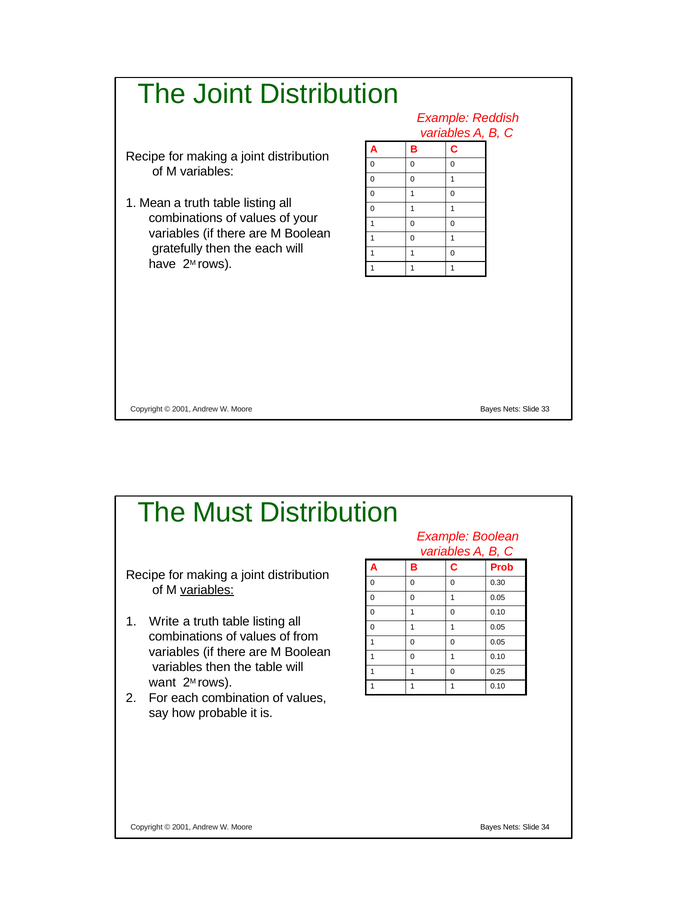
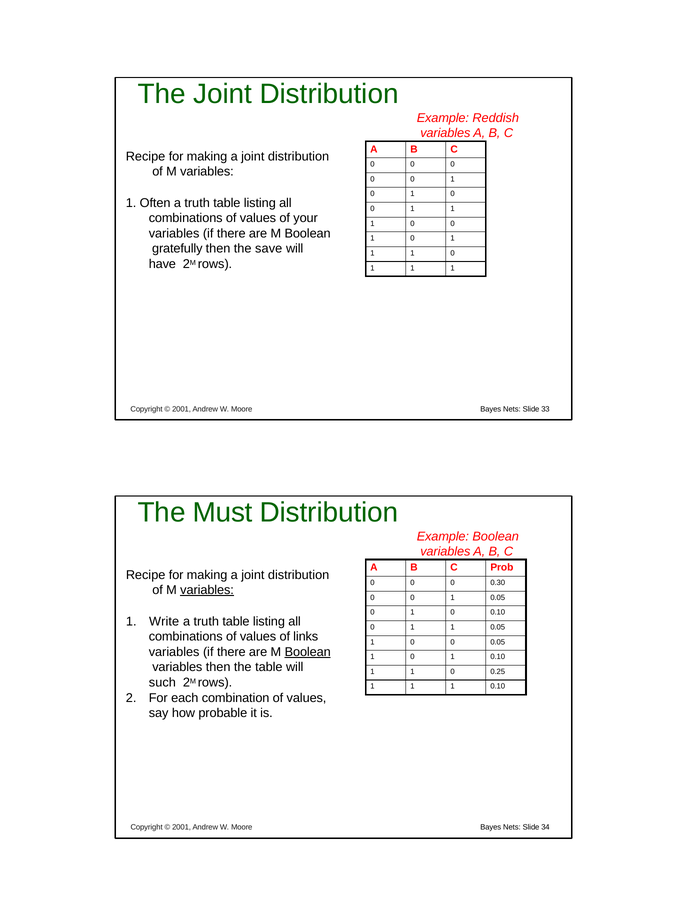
Mean: Mean -> Often (155, 203)
the each: each -> save (269, 249)
from: from -> links (306, 637)
Boolean underline: none -> present (308, 652)
want: want -> such (162, 683)
